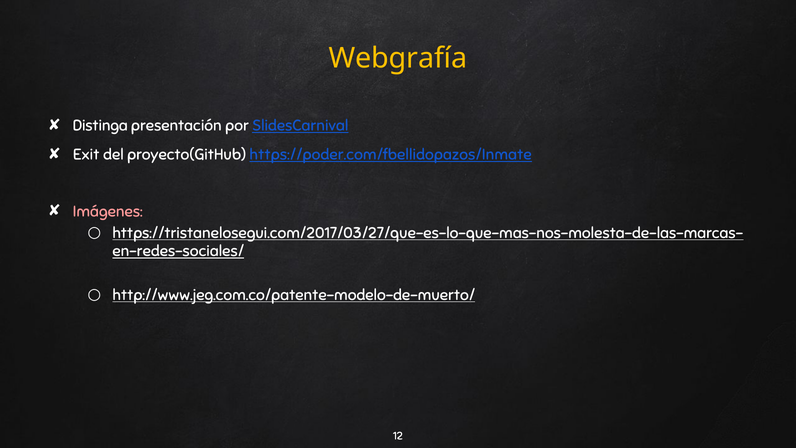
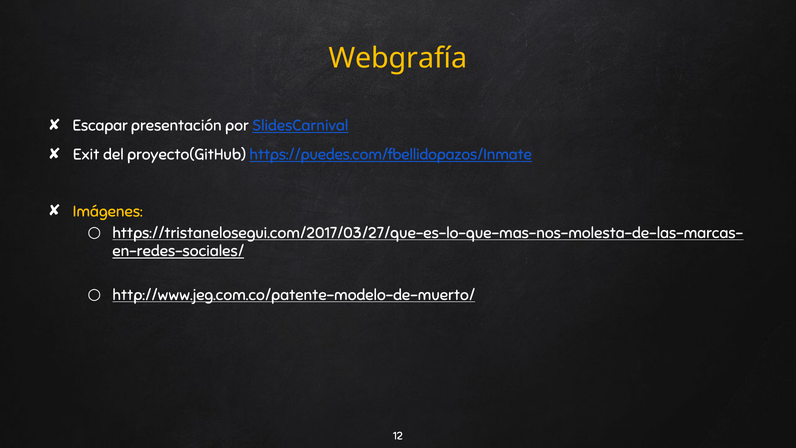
Distinga: Distinga -> Escapar (100, 126)
https://poder.com/fbellidopazos/Inmate: https://poder.com/fbellidopazos/Inmate -> https://puedes.com/fbellidopazos/Inmate (391, 155)
Imágenes colour: pink -> yellow (108, 211)
